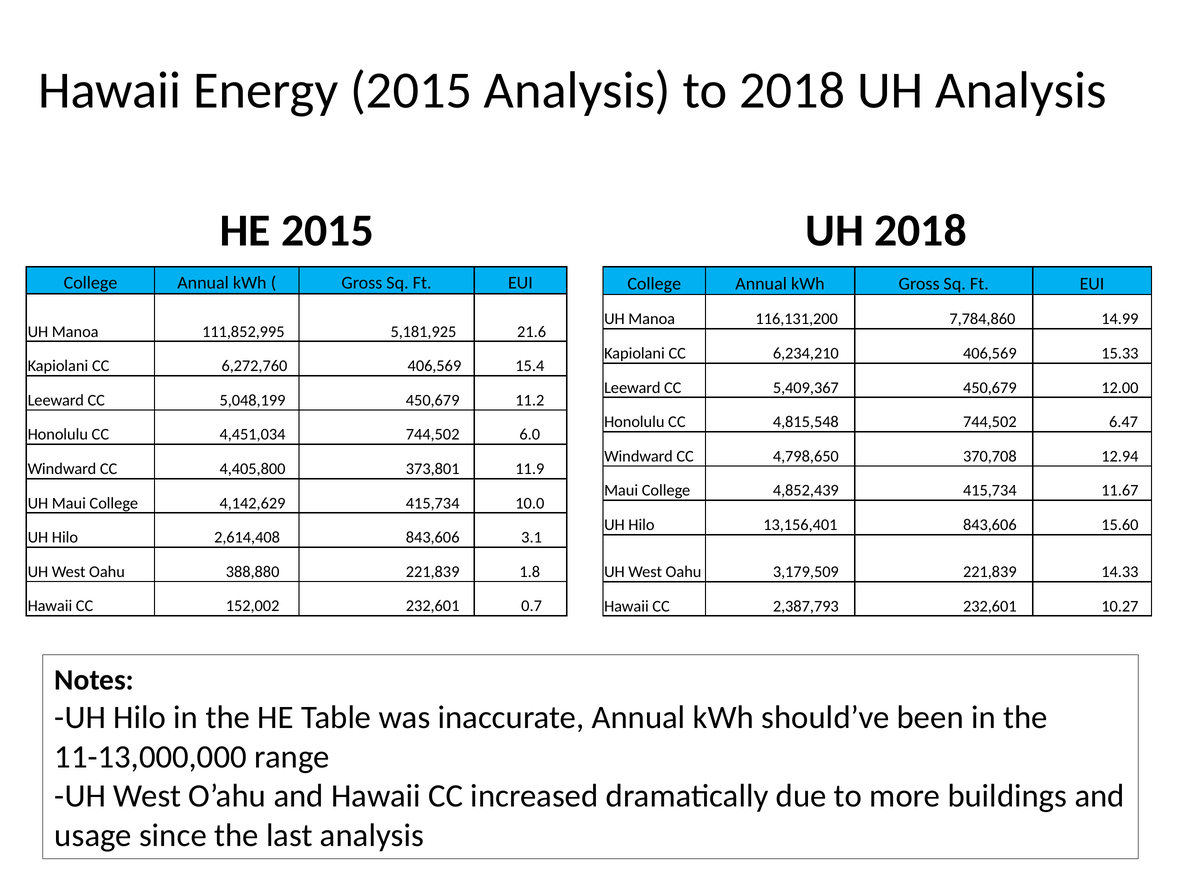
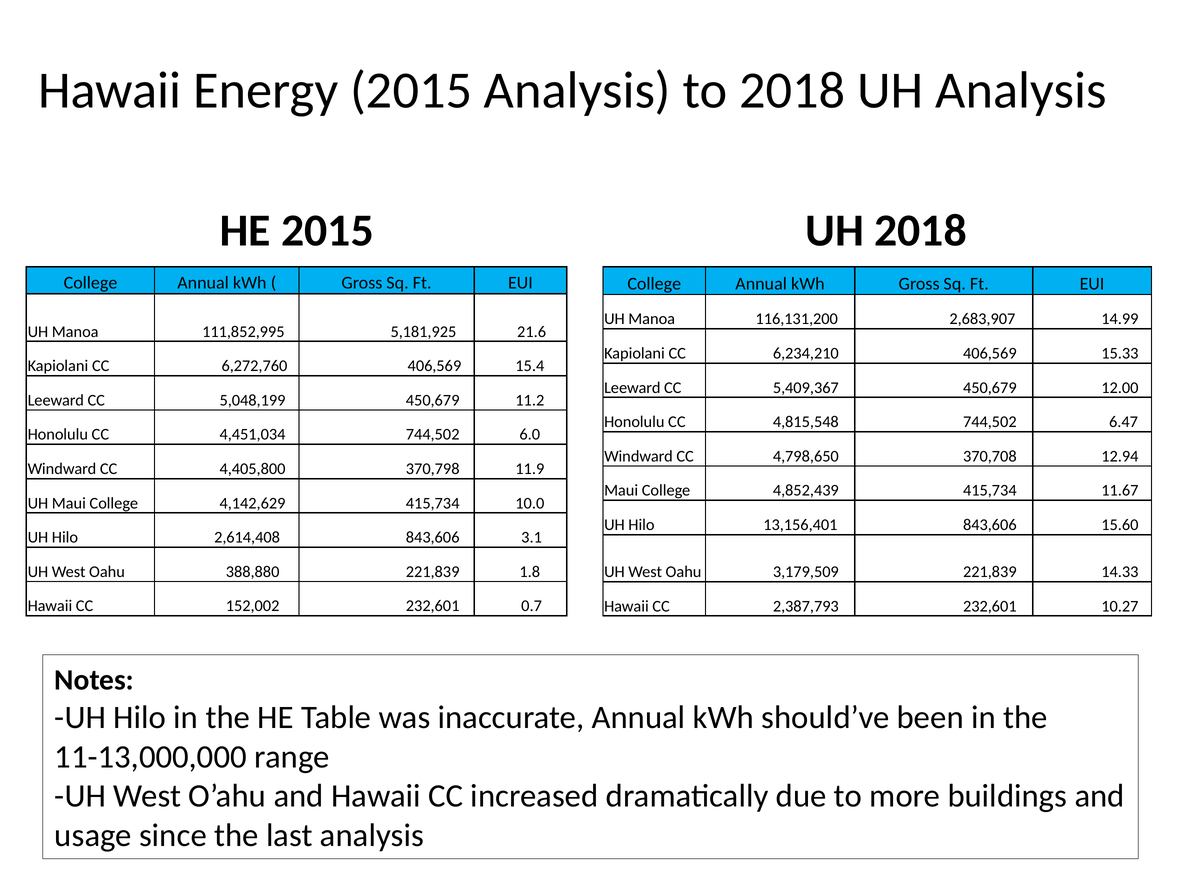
7,784,860: 7,784,860 -> 2,683,907 (982, 319)
373,801: 373,801 -> 370,798 (433, 469)
